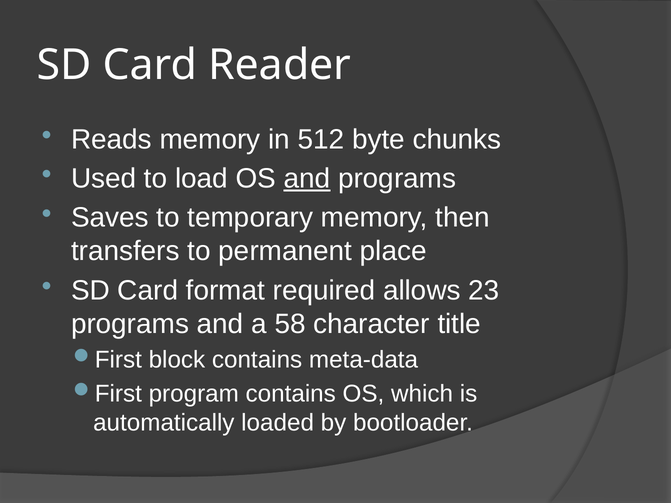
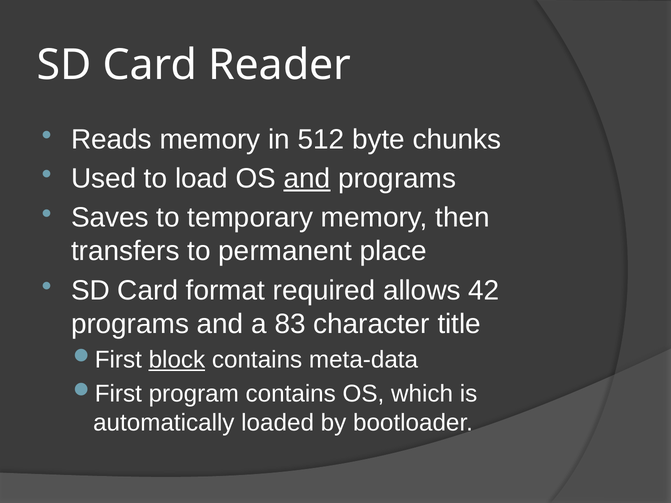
23: 23 -> 42 (484, 290)
58: 58 -> 83 (290, 324)
block underline: none -> present (177, 360)
